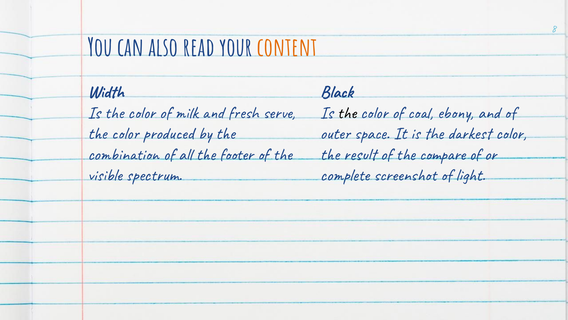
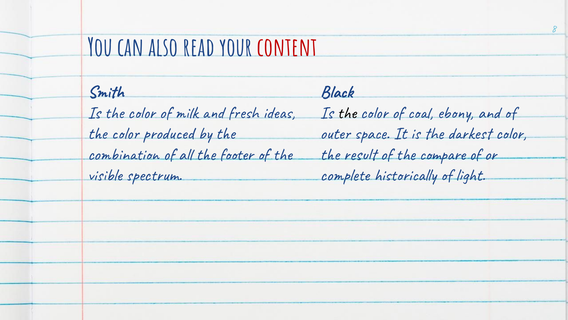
content colour: orange -> red (287, 48)
Width: Width -> Smith (106, 92)
serve: serve -> ideas (279, 112)
screenshot: screenshot -> historically (405, 175)
